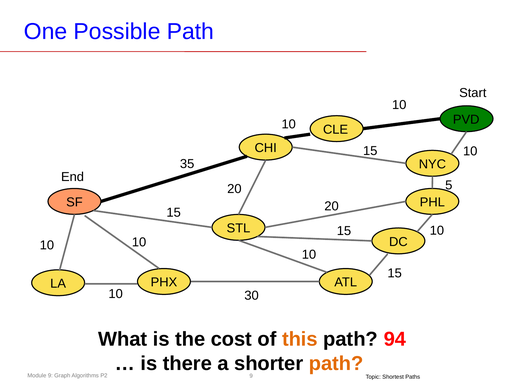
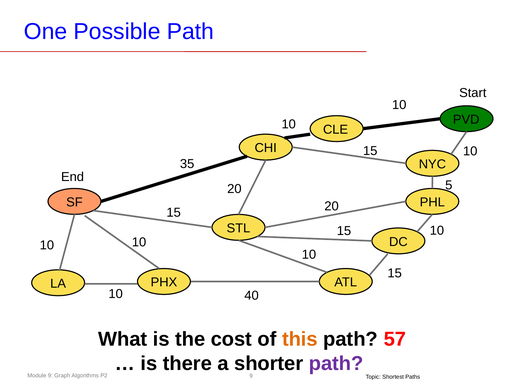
30: 30 -> 40 (252, 295)
94: 94 -> 57 (395, 339)
path colour: orange -> purple (336, 363)
